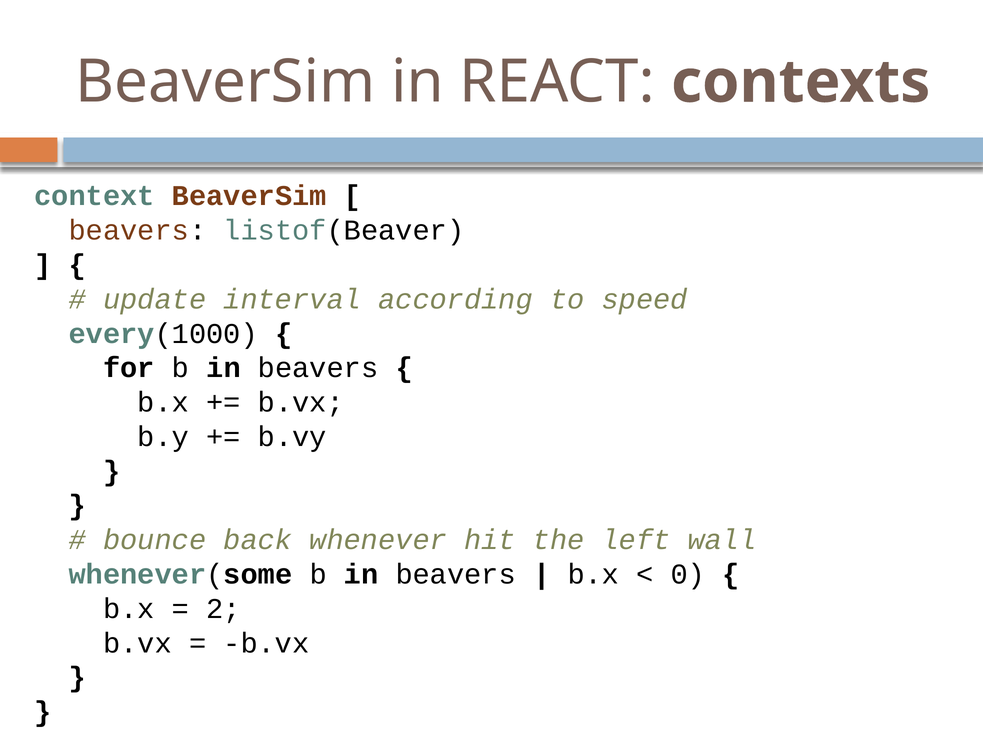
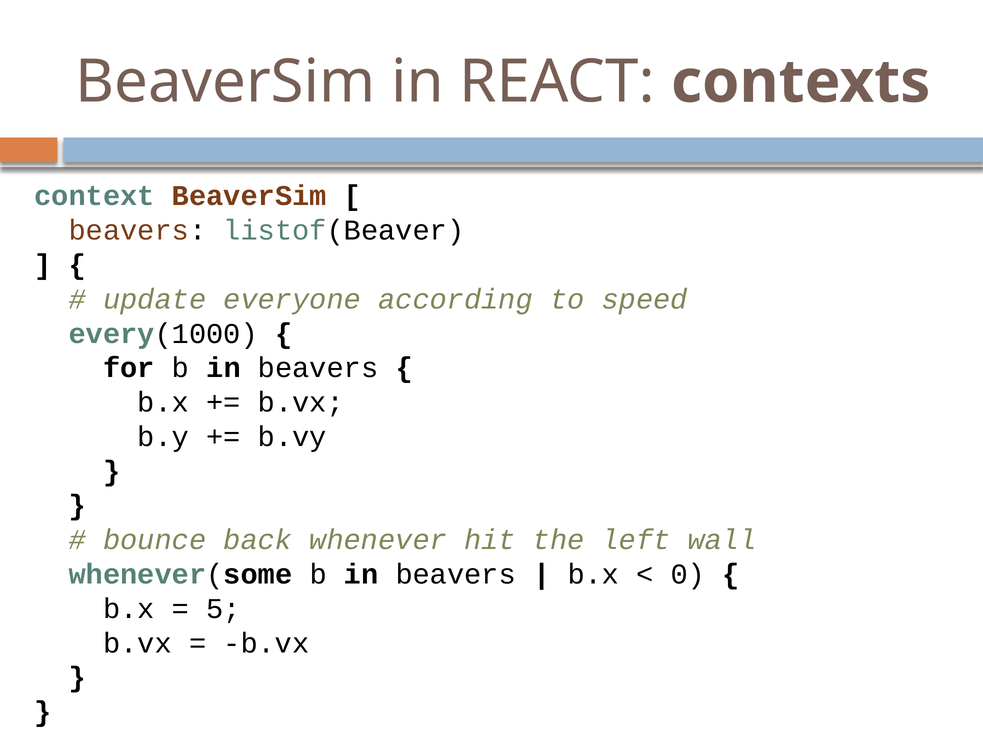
interval: interval -> everyone (292, 299)
2: 2 -> 5 (223, 609)
